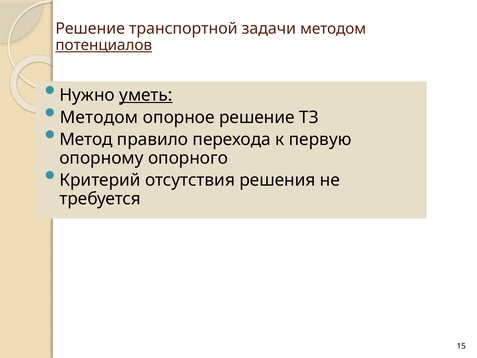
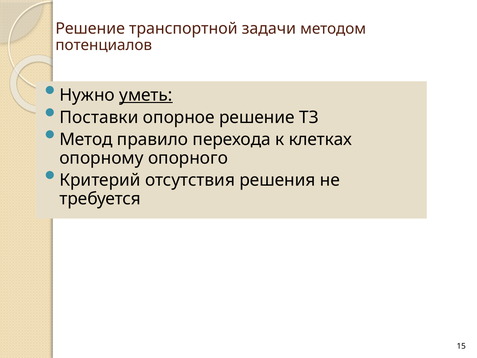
потенциалов underline: present -> none (104, 45)
Методом: Методом -> Поставки (99, 117)
первую: первую -> клетках (320, 139)
